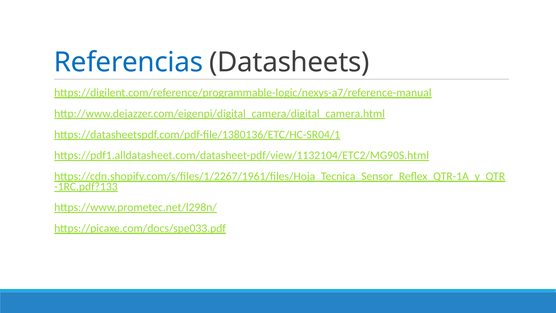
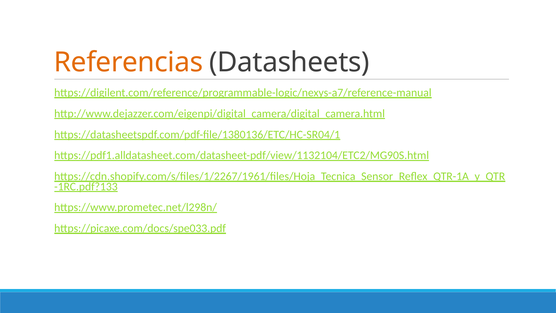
Referencias colour: blue -> orange (129, 62)
